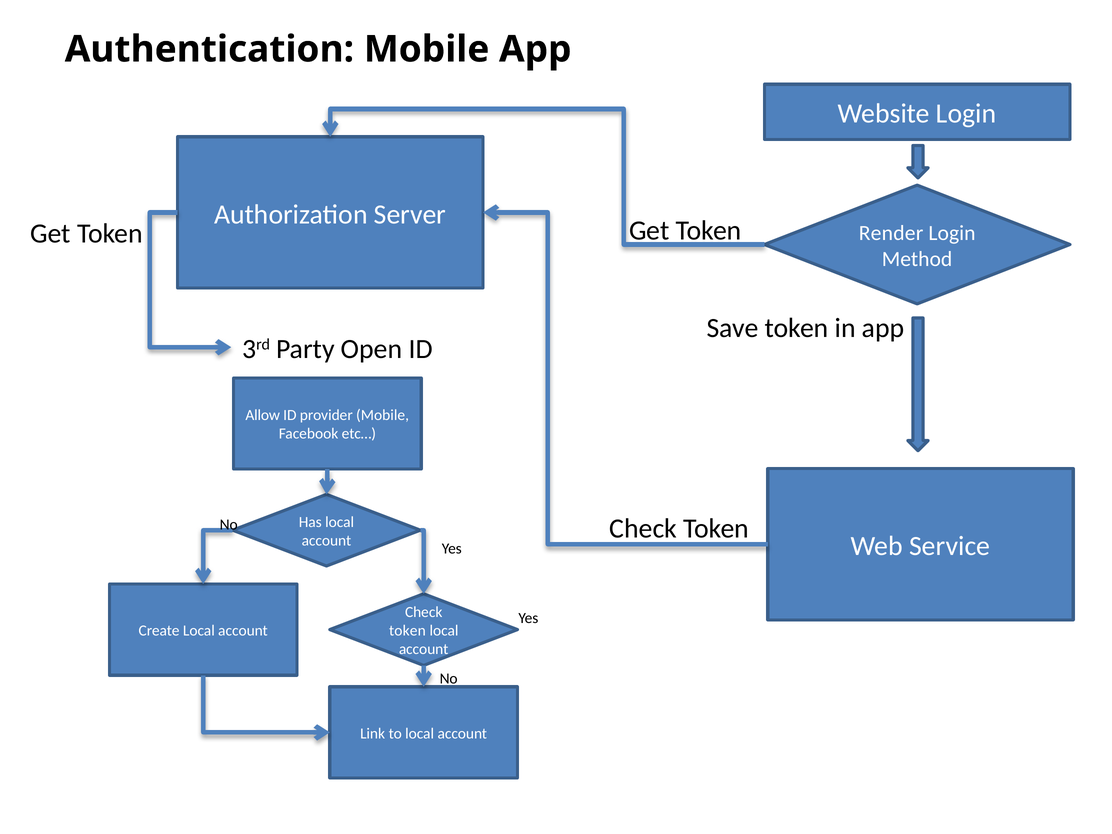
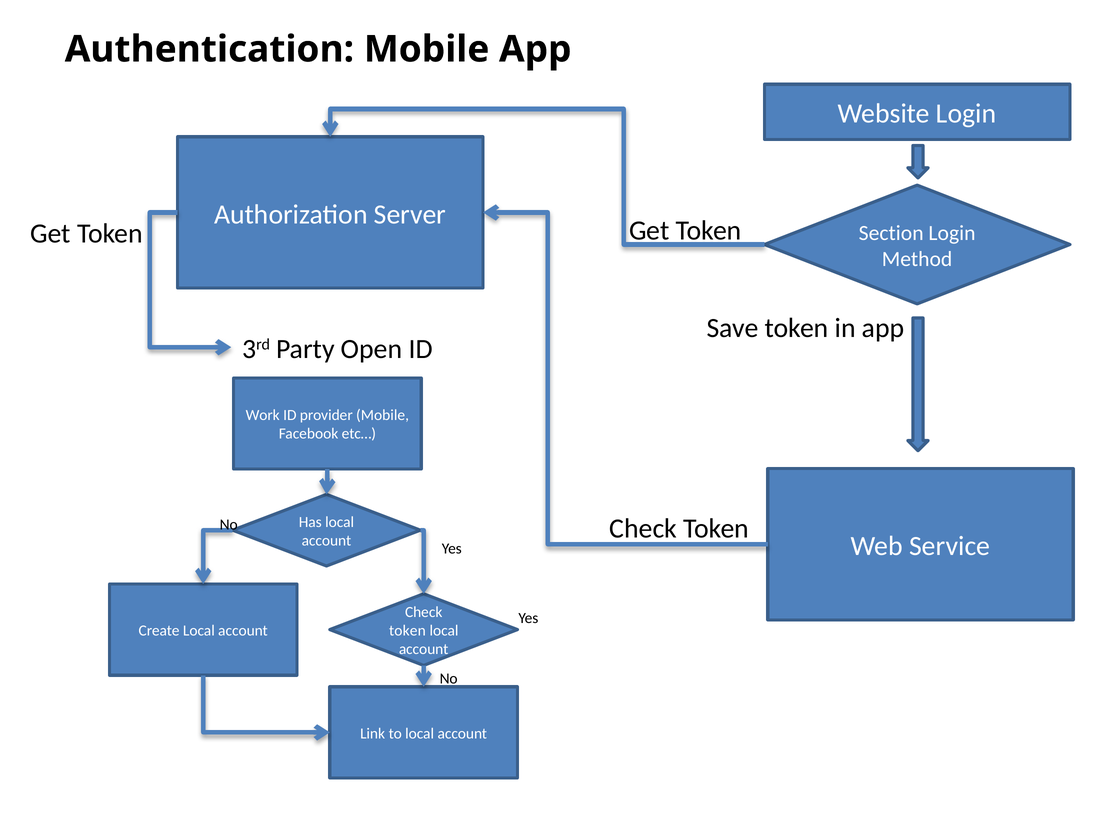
Render: Render -> Section (891, 233)
Allow: Allow -> Work (263, 415)
